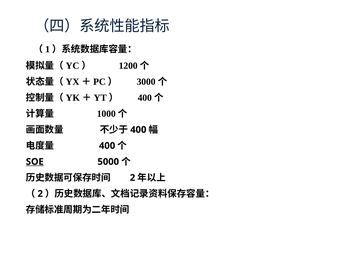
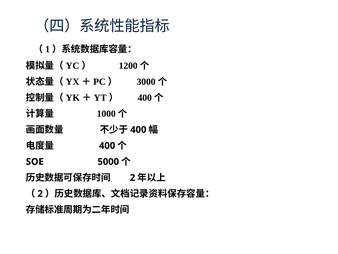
SOE underline: present -> none (35, 161)
